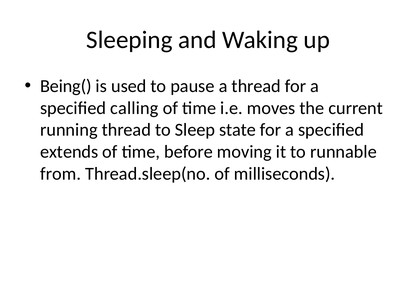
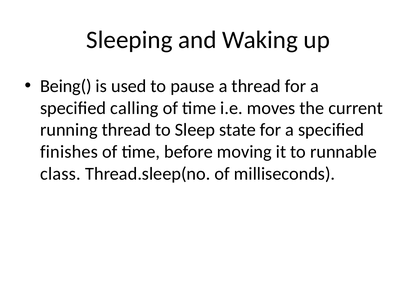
extends: extends -> finishes (69, 152)
from: from -> class (60, 174)
